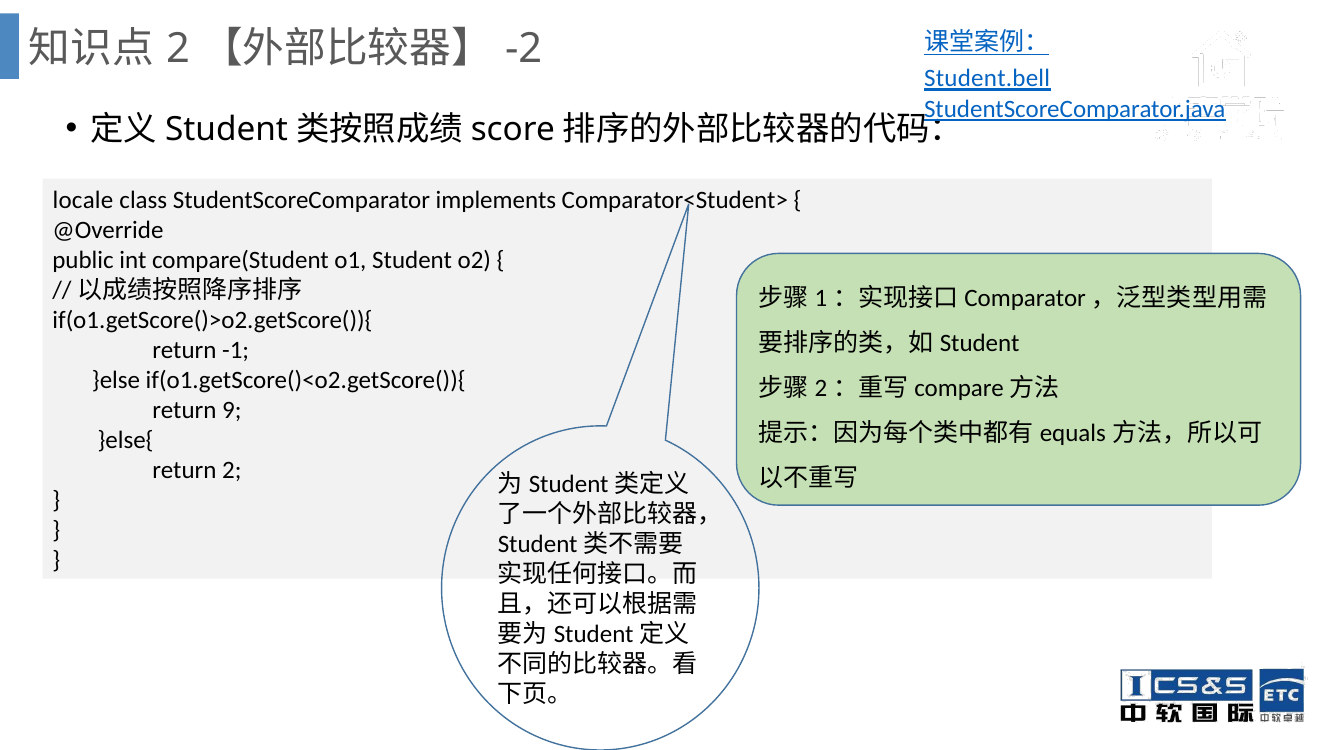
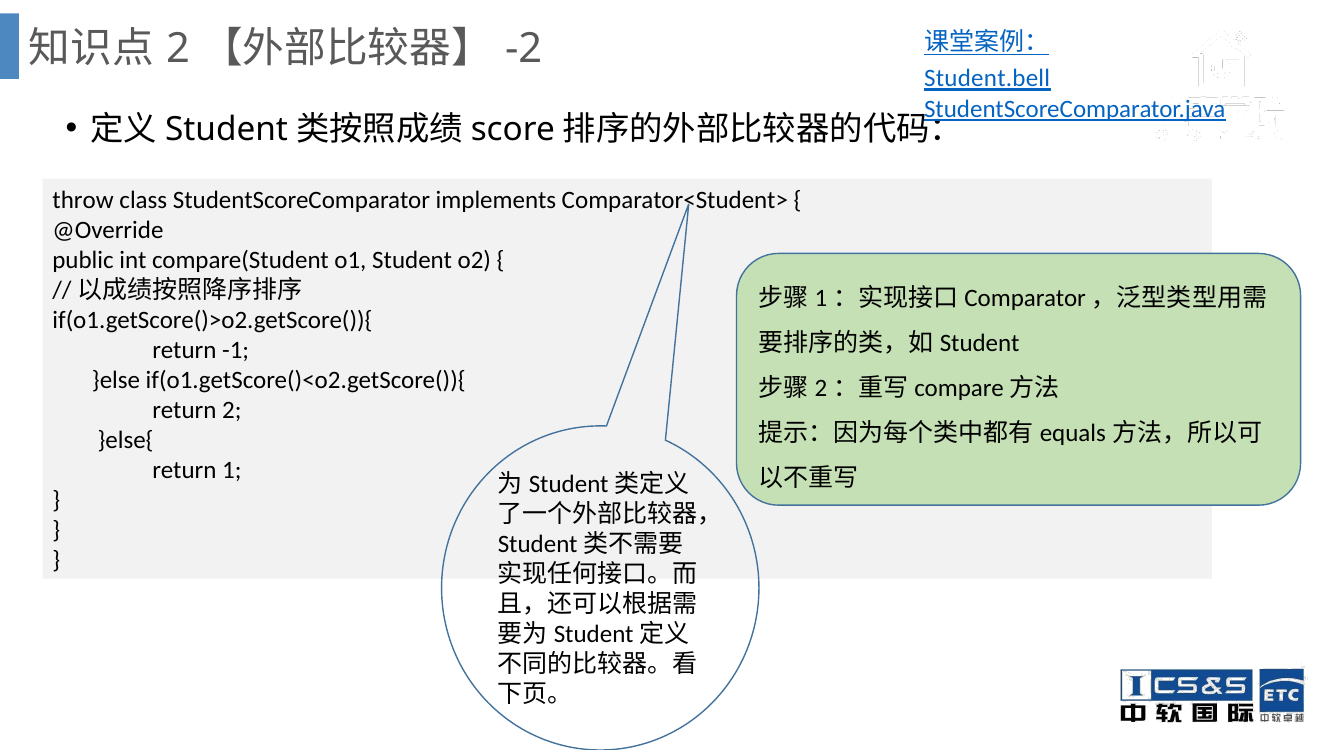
locale: locale -> throw (83, 200)
return 9: 9 -> 2 (232, 411)
return 2: 2 -> 1 (232, 471)
